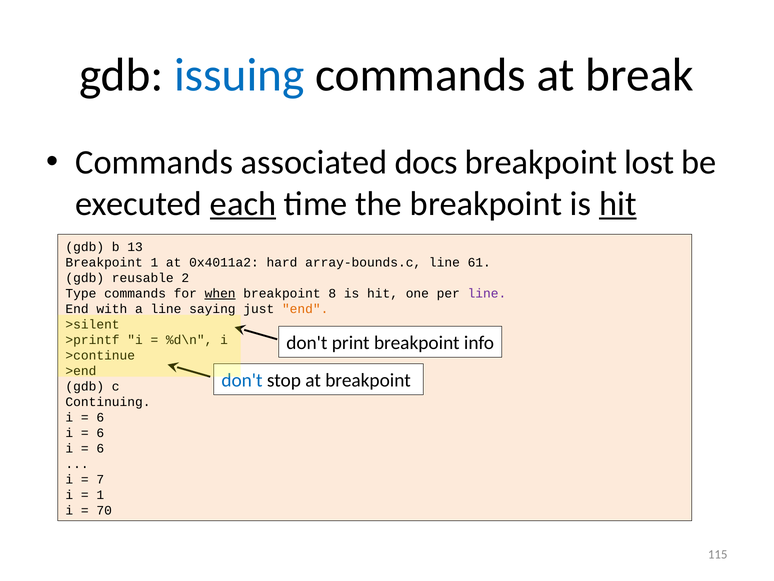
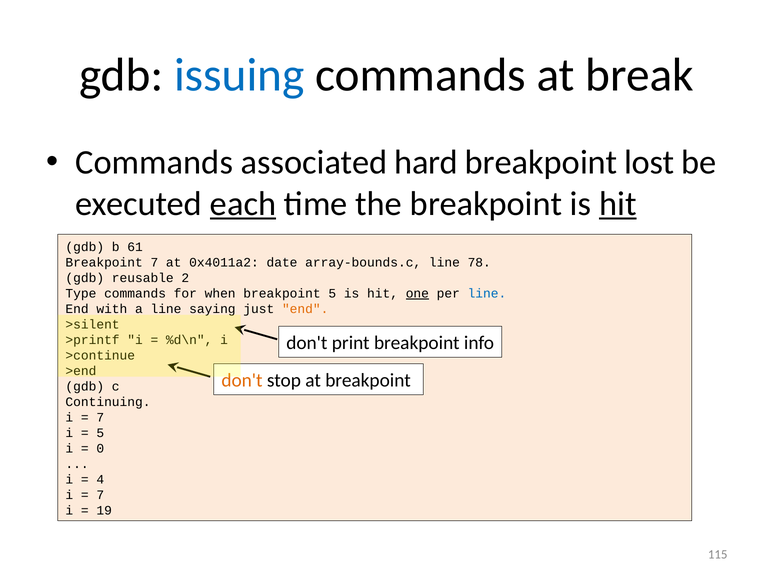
docs: docs -> hard (426, 162)
13: 13 -> 61 (135, 247)
Breakpoint 1: 1 -> 7 (154, 262)
hard: hard -> date (282, 262)
61: 61 -> 78 (479, 262)
when underline: present -> none (220, 293)
breakpoint 8: 8 -> 5 (332, 293)
one underline: none -> present (417, 293)
line colour: purple -> blue (487, 293)
don't colour: blue -> orange (242, 380)
6: 6 -> 7 (100, 417)
6: 6 -> 5 (100, 432)
6: 6 -> 0 (100, 448)
7: 7 -> 4 (100, 479)
1: 1 -> 7 (100, 494)
70: 70 -> 19 (104, 510)
